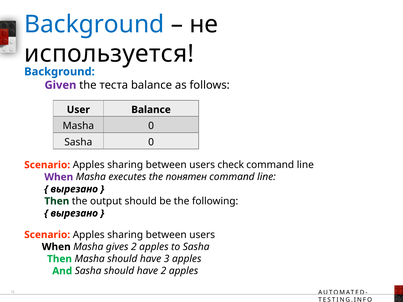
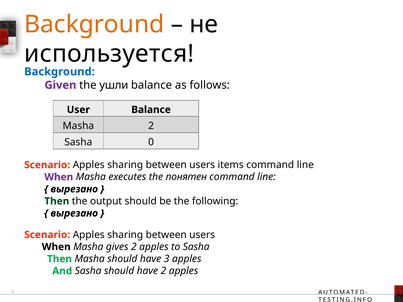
Background colour: blue -> orange (94, 24)
теста: теста -> ушли (114, 85)
Masha 0: 0 -> 2 (151, 126)
check: check -> items (231, 165)
